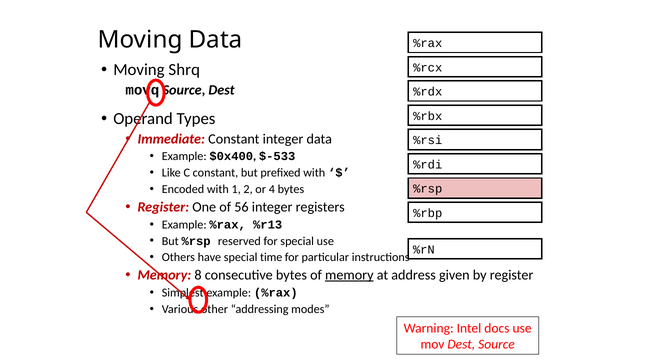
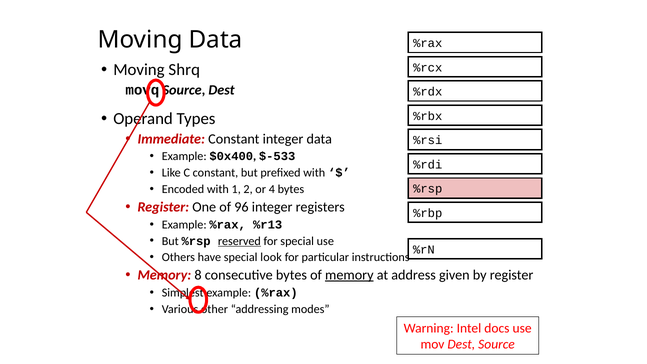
56: 56 -> 96 (241, 207)
reserved underline: none -> present (239, 241)
time: time -> look (271, 257)
